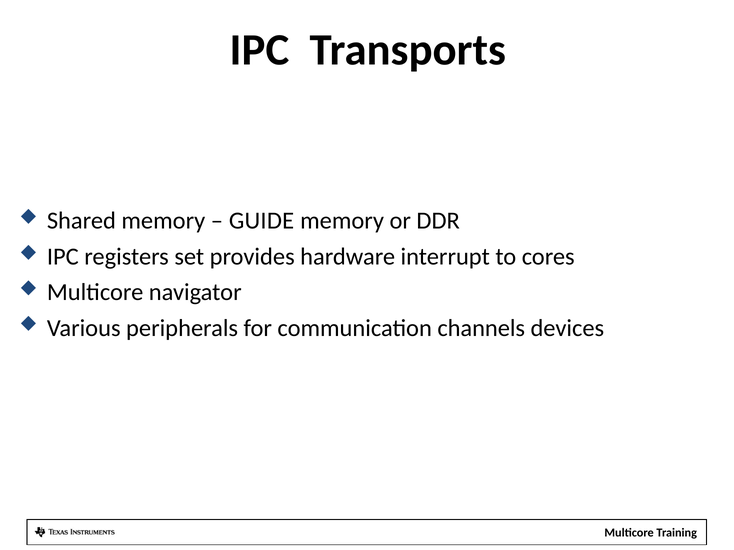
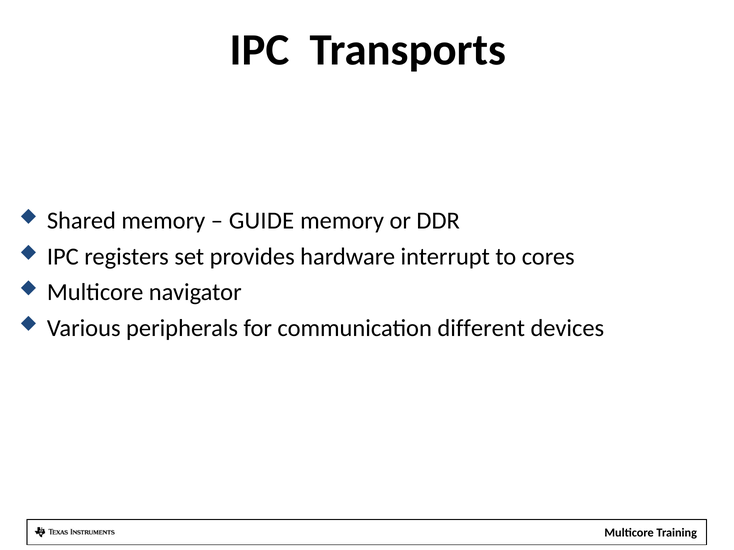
channels: channels -> different (481, 328)
